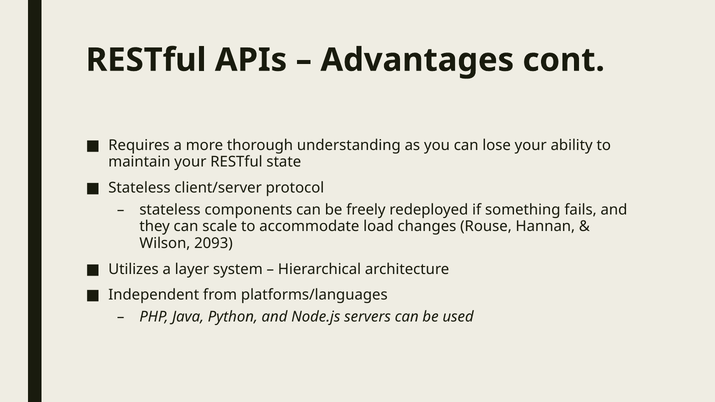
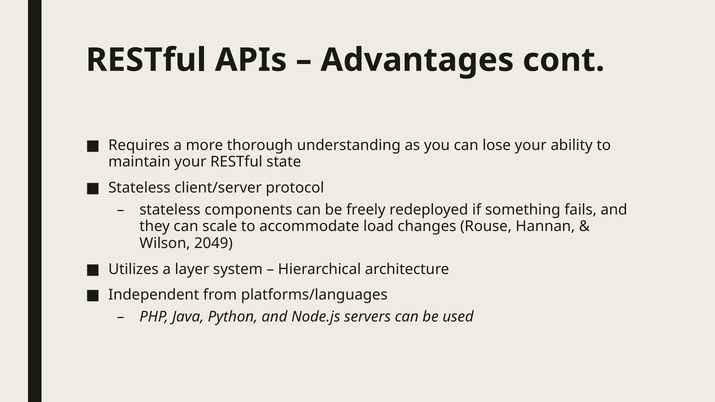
2093: 2093 -> 2049 (213, 243)
